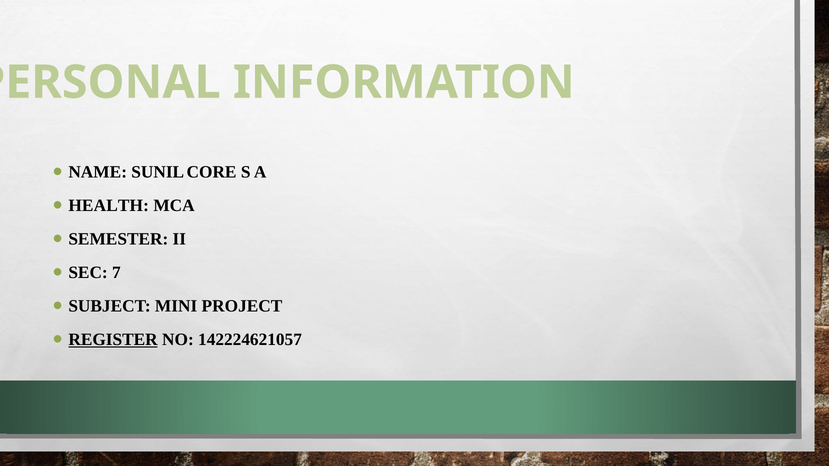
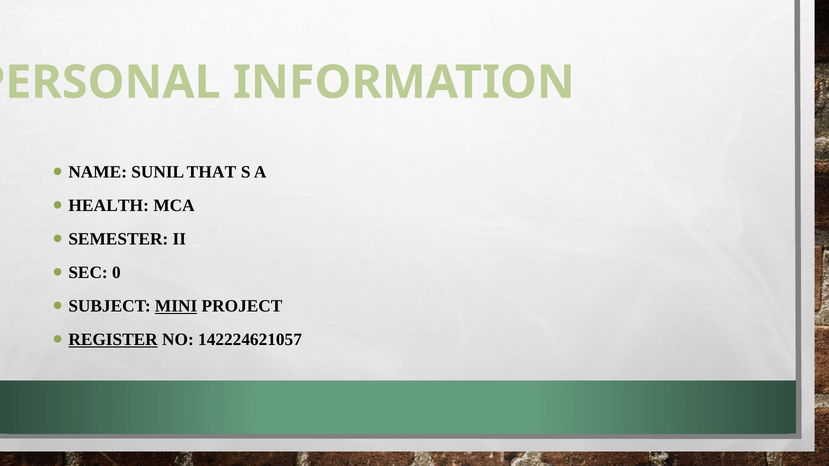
CORE: CORE -> THAT (211, 172)
7: 7 -> 0 (116, 273)
MINI underline: none -> present (176, 306)
